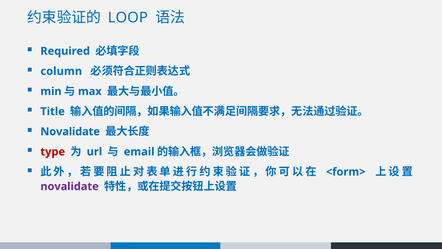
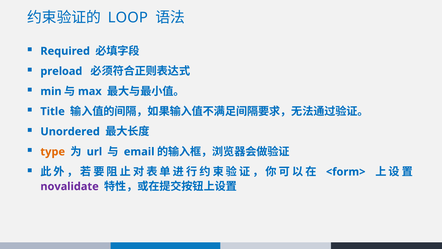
column: column -> preload (61, 71)
Novalidate: Novalidate -> Unordered (70, 131)
type colour: red -> orange (53, 152)
